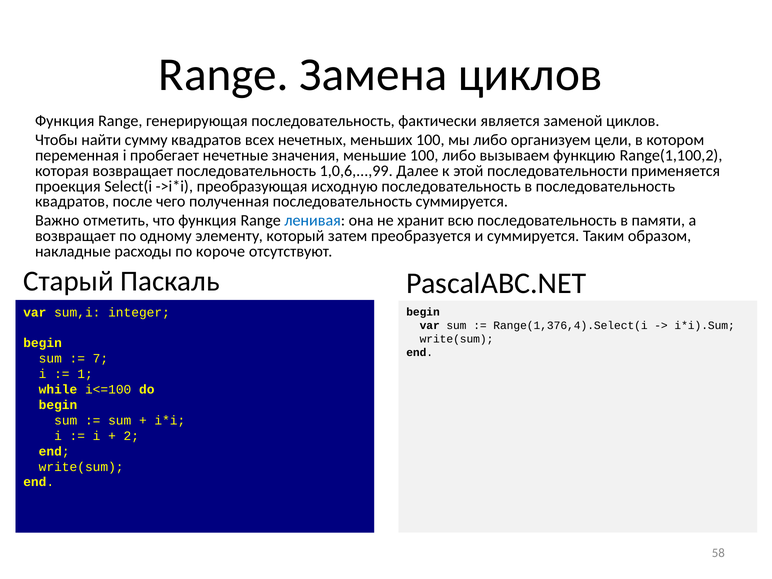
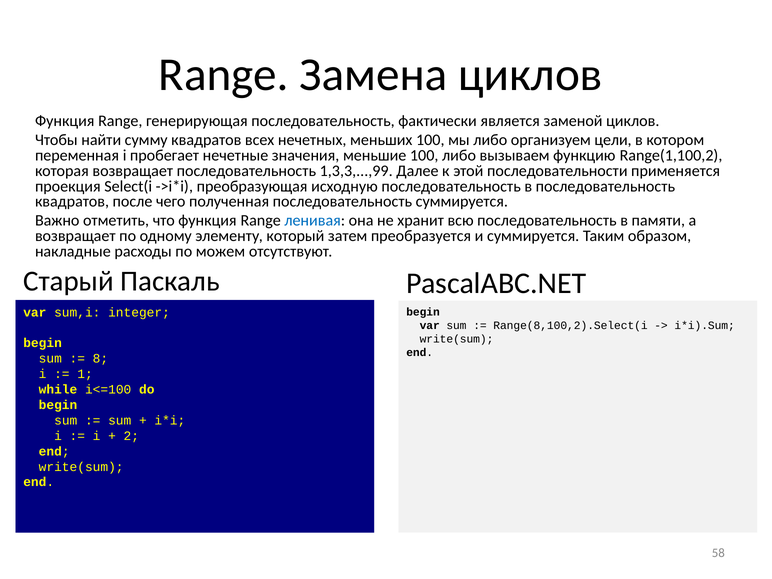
1,0,6,...,99: 1,0,6,...,99 -> 1,3,3,...,99 (356, 171)
короче: короче -> можем (221, 251)
Range(1,376,4).Select(i: Range(1,376,4).Select(i -> Range(8,100,2).Select(i (570, 326)
7: 7 -> 8 (100, 359)
